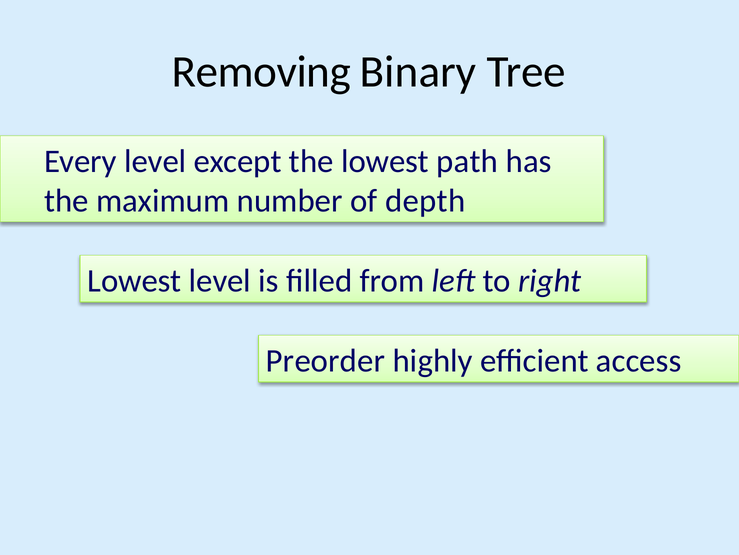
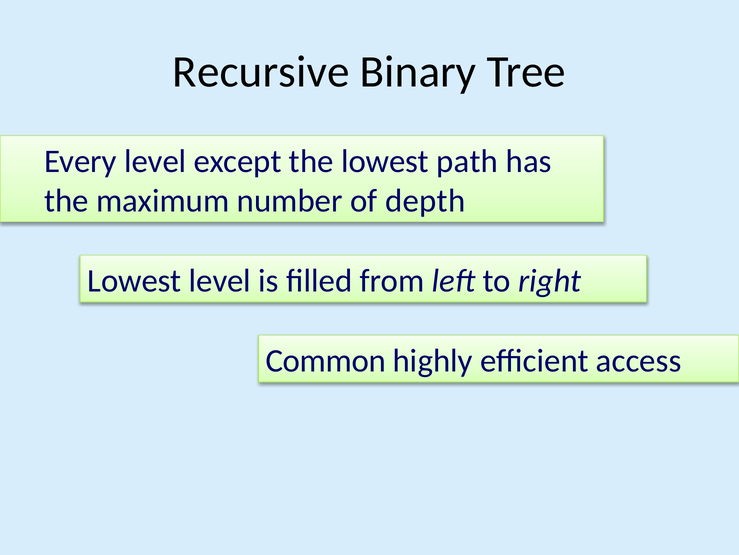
Removing: Removing -> Recursive (261, 72)
Preorder: Preorder -> Common (326, 360)
